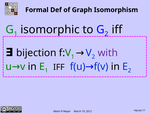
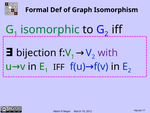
isomorphic colour: black -> green (50, 29)
